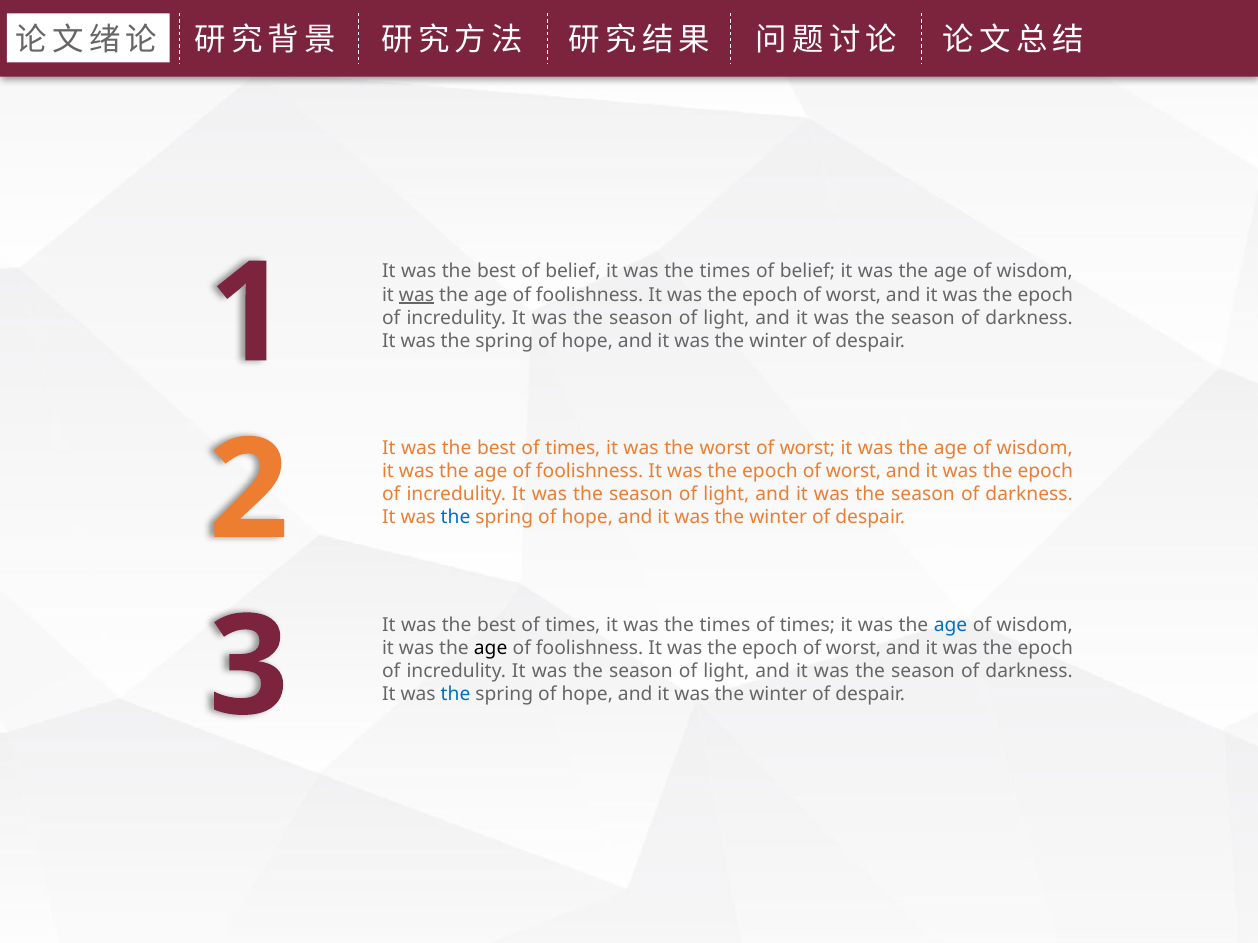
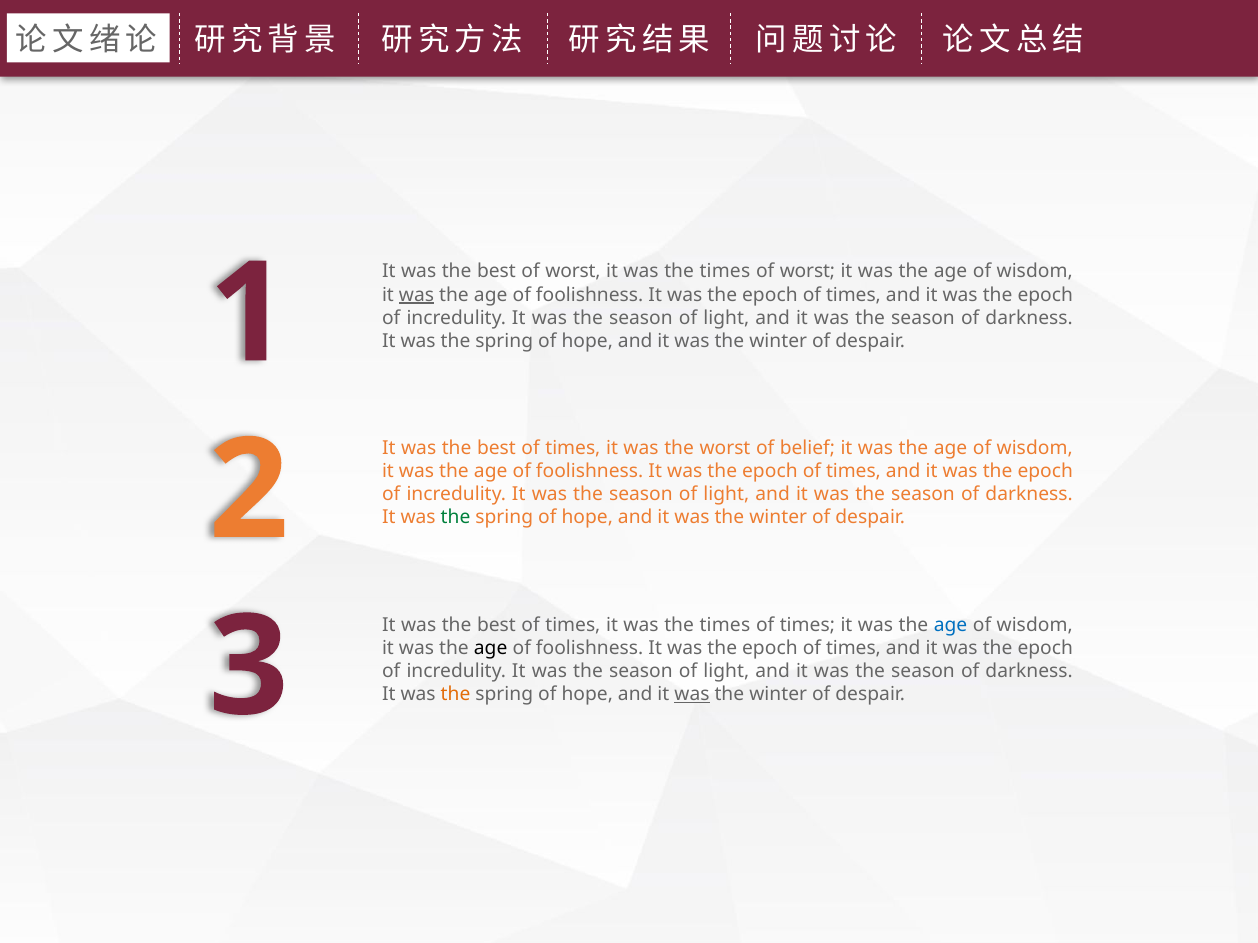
best of belief: belief -> worst (573, 272)
belief: belief -> worst (807, 272)
worst: worst -> times (853, 295)
worst of worst: worst -> belief (807, 448)
worst: worst -> times (853, 472)
the colour: blue -> green (456, 518)
worst: worst -> times (853, 648)
the colour: blue -> orange (456, 694)
was underline: none -> present (692, 694)
